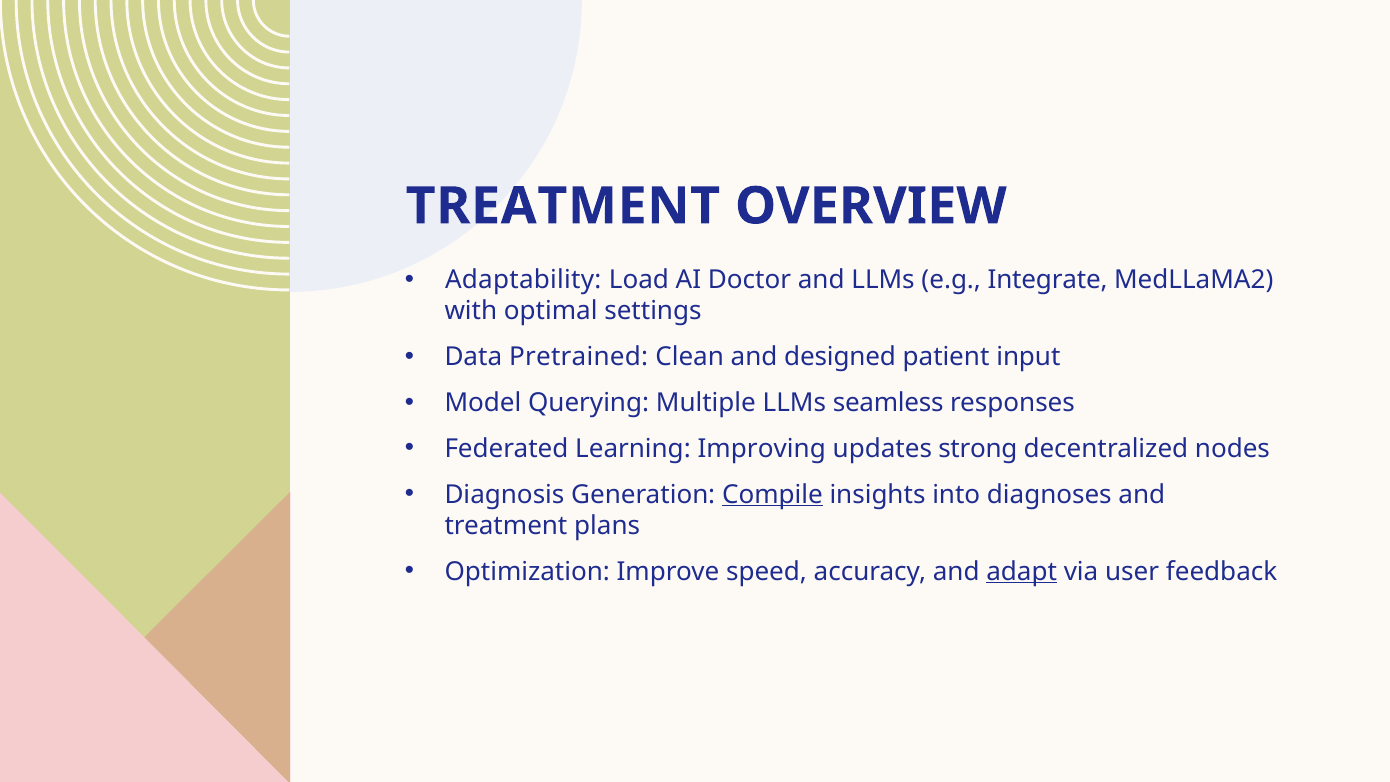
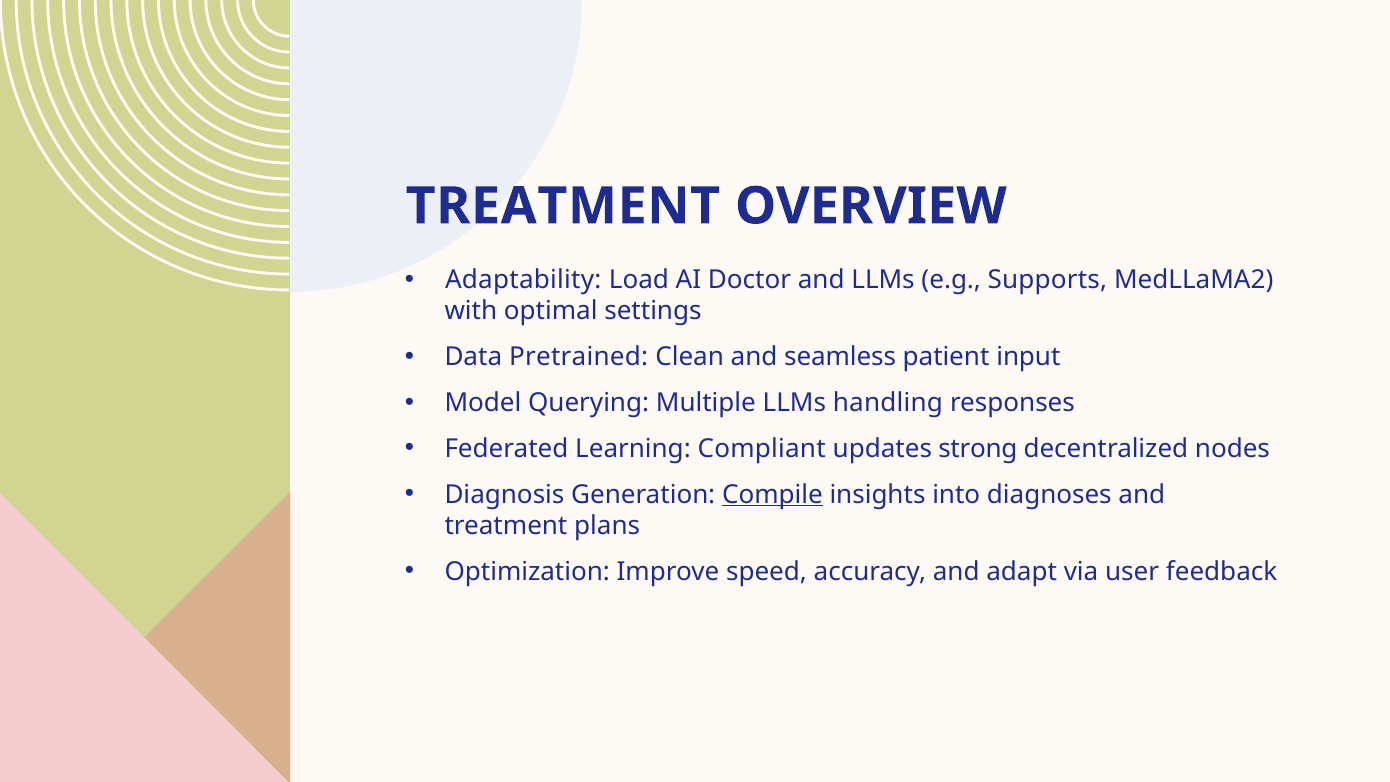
Integrate: Integrate -> Supports (1047, 280)
designed: designed -> seamless (840, 357)
seamless: seamless -> handling (888, 403)
Improving: Improving -> Compliant (762, 449)
adapt underline: present -> none (1022, 571)
